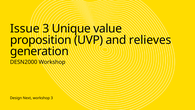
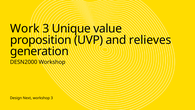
Issue: Issue -> Work (25, 29)
